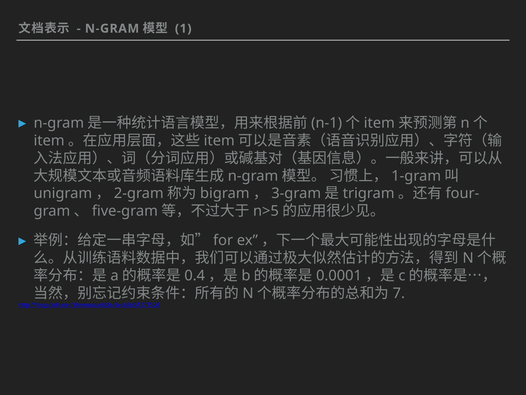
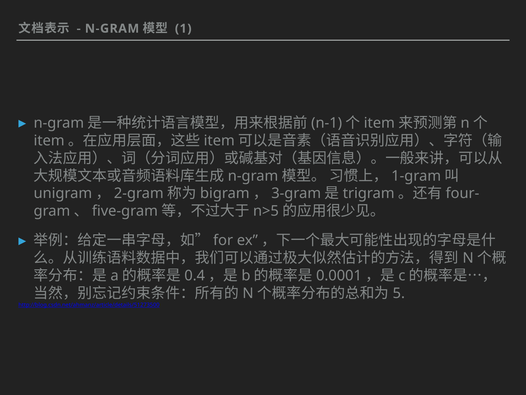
7: 7 -> 5 (399, 293)
